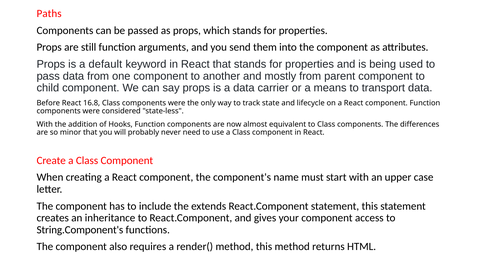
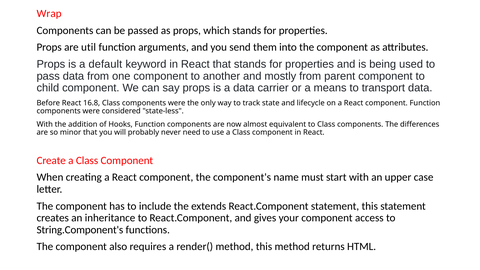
Paths: Paths -> Wrap (49, 14)
still: still -> util (89, 47)
